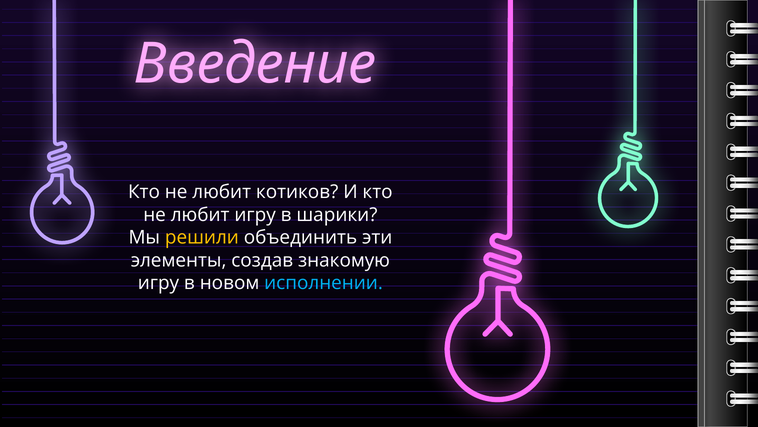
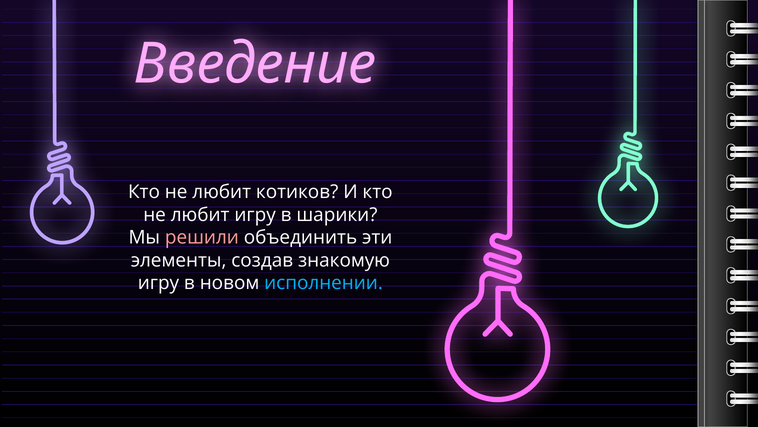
решили colour: yellow -> pink (202, 237)
